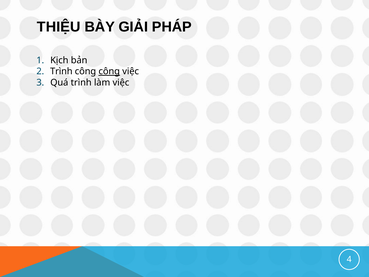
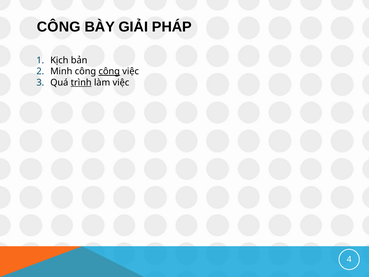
THIỆU: THIỆU -> CÔNG (59, 27)
Trình: Trình -> Minh (61, 71)
trình underline: none -> present (81, 82)
